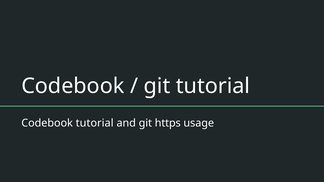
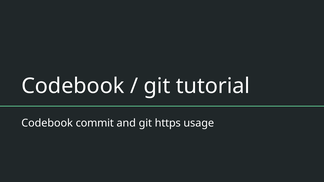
Codebook tutorial: tutorial -> commit (95, 123)
